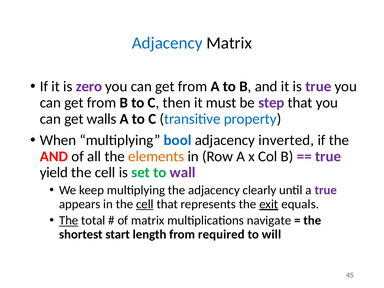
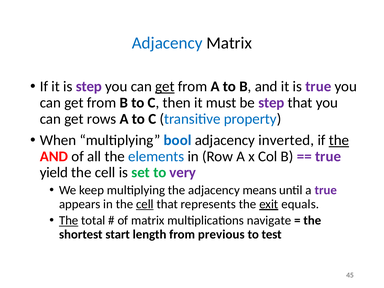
is zero: zero -> step (89, 87)
get underline: none -> present (165, 87)
walls: walls -> rows (102, 119)
the underline: none -> present (339, 140)
elements colour: orange -> blue (156, 156)
wall: wall -> very (183, 173)
clearly: clearly -> means (260, 190)
required: required -> previous (221, 234)
will: will -> test (272, 234)
